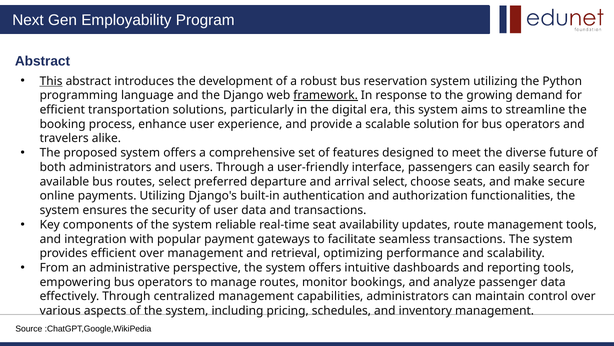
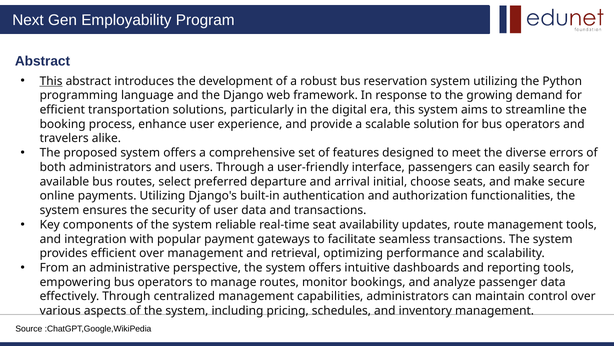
framework underline: present -> none (326, 95)
future: future -> errors (566, 153)
arrival select: select -> initial (390, 181)
